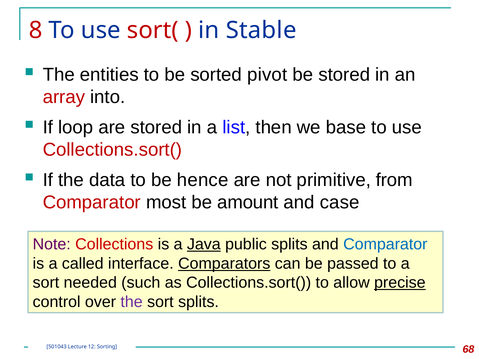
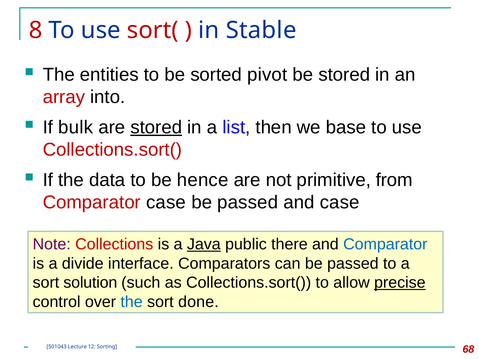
loop: loop -> bulk (76, 127)
stored underline: none -> present (156, 127)
Comparator most: most -> case (166, 203)
amount: amount -> passed (248, 203)
public splits: splits -> there (289, 245)
called: called -> divide (83, 264)
Comparators underline: present -> none (224, 264)
needed: needed -> solution (90, 283)
the colour: purple -> blue (132, 302)
sort splits: splits -> done (198, 302)
